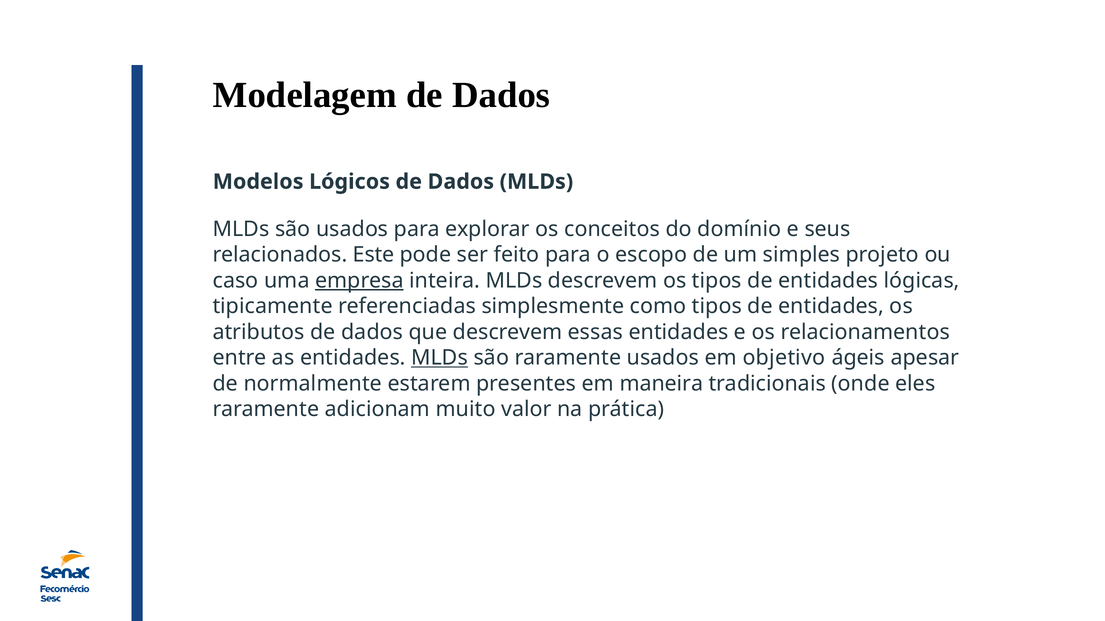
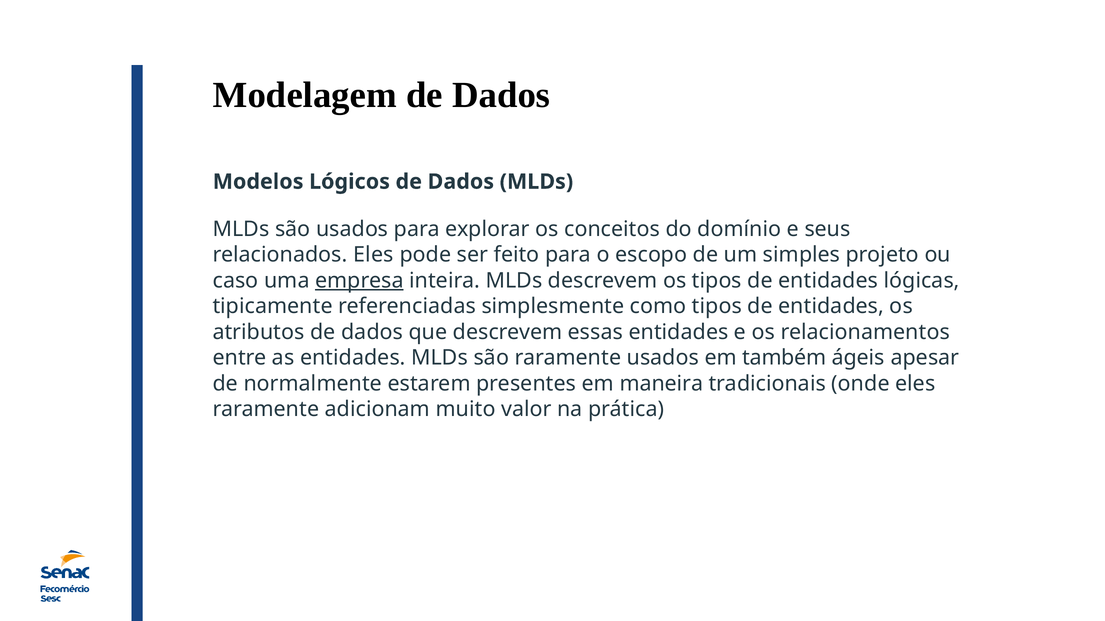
relacionados Este: Este -> Eles (373, 255)
MLDs underline: present -> none (440, 358)
objetivo: objetivo -> também (784, 358)
